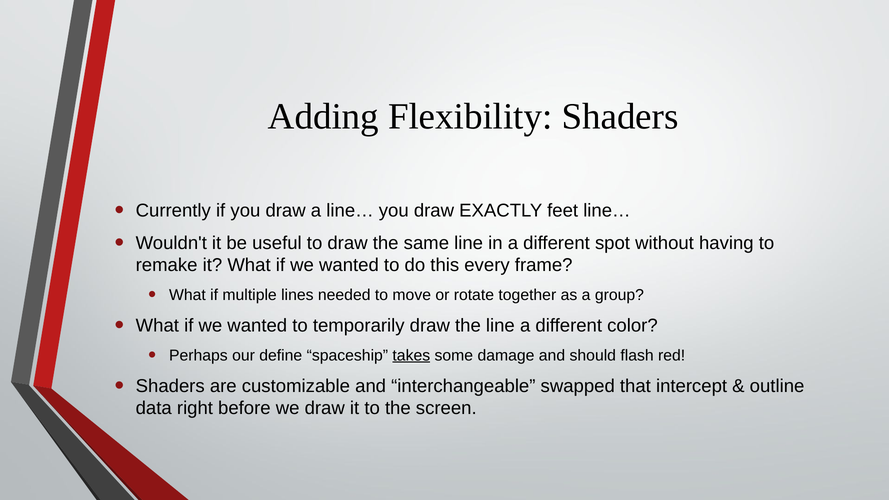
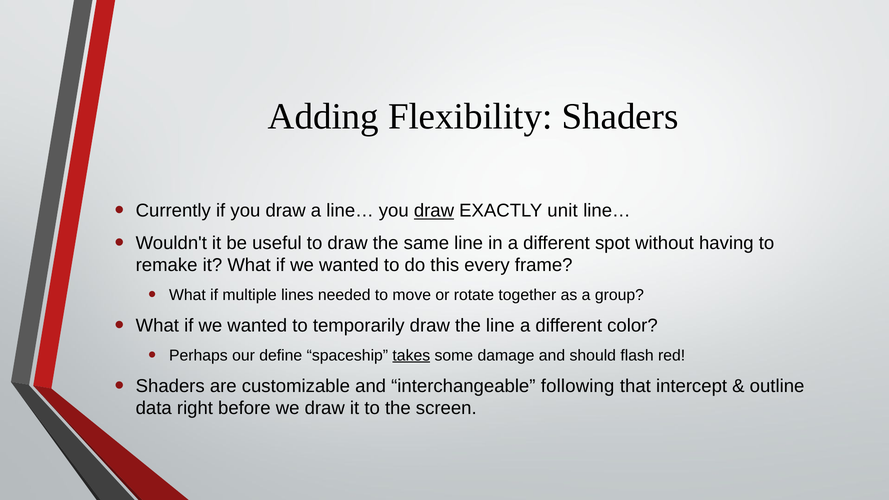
draw underline: none -> present (434, 211)
feet: feet -> unit (563, 211)
swapped: swapped -> following (578, 386)
